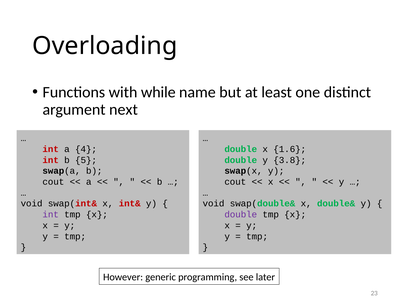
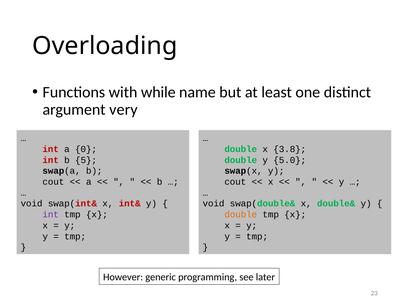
next: next -> very (123, 110)
4: 4 -> 0 (86, 149)
1.6: 1.6 -> 3.8 (290, 149)
3.8: 3.8 -> 5.0 (290, 160)
double colour: purple -> orange (241, 215)
